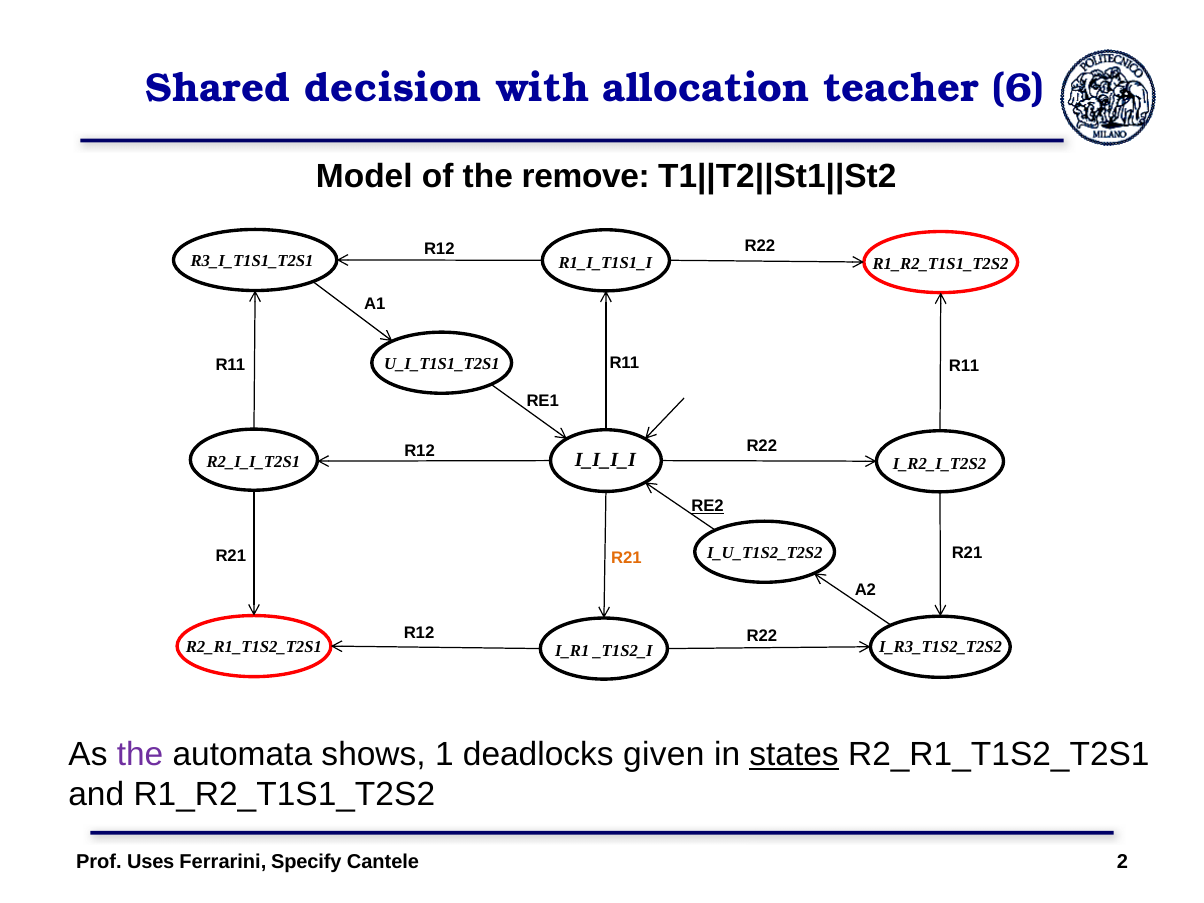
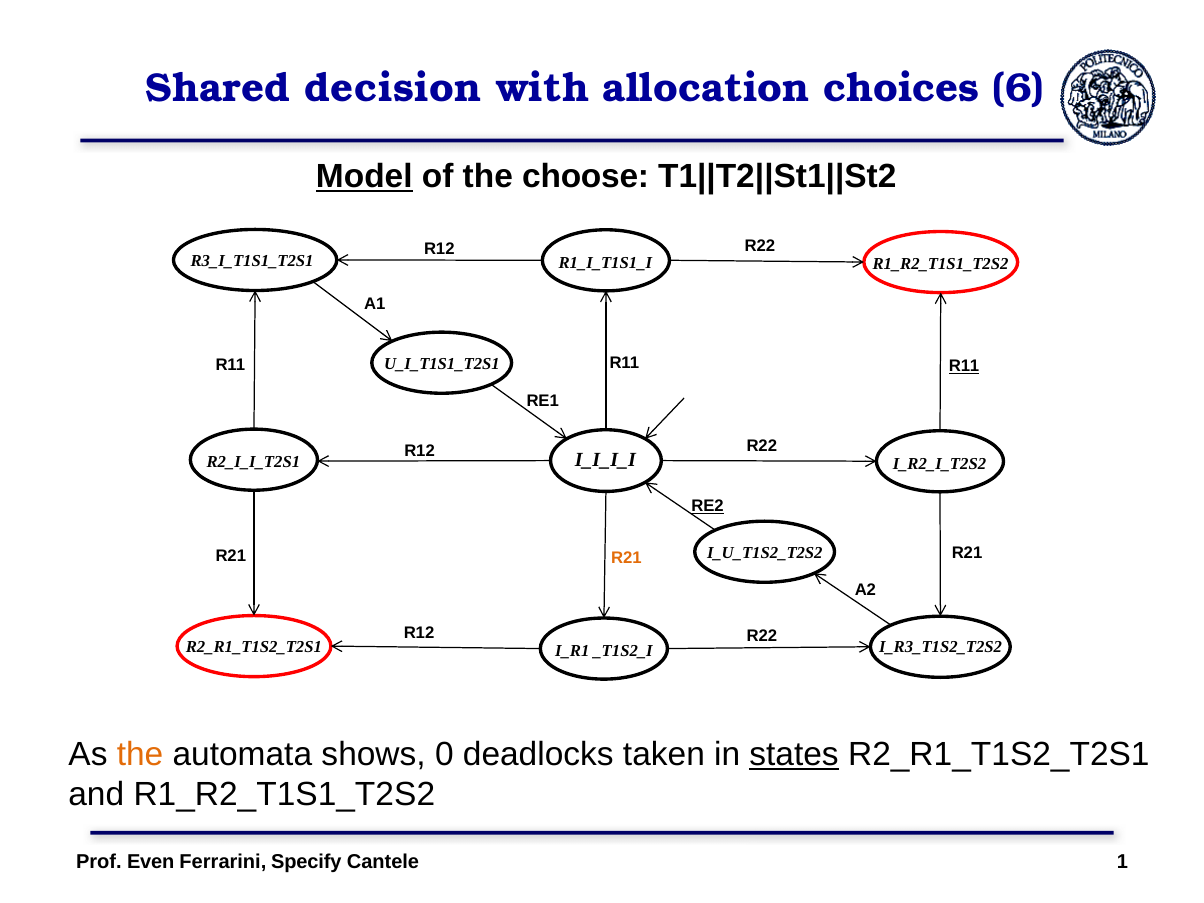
teacher: teacher -> choices (901, 88)
Model underline: none -> present (364, 177)
remove: remove -> choose (586, 177)
R11 underline: none -> present (964, 366)
the colour: purple -> orange (140, 755)
1: 1 -> 0 (444, 755)
given: given -> taken (664, 755)
Uses: Uses -> Even (151, 862)
2: 2 -> 1 (1122, 862)
